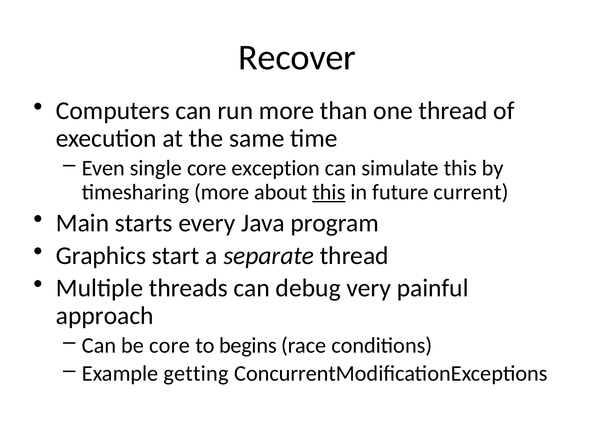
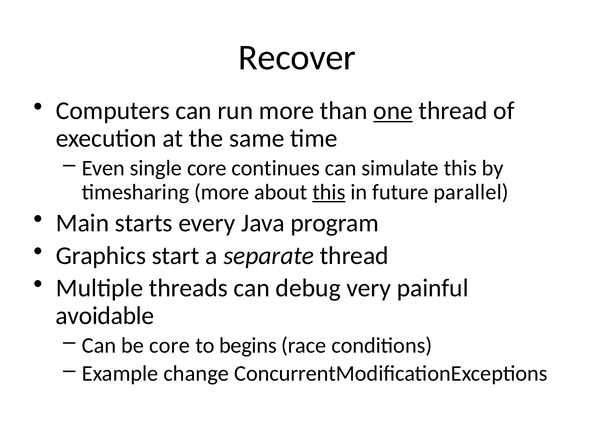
one underline: none -> present (393, 111)
exception: exception -> continues (276, 168)
current: current -> parallel (471, 192)
approach: approach -> avoidable (105, 315)
getting: getting -> change (196, 373)
